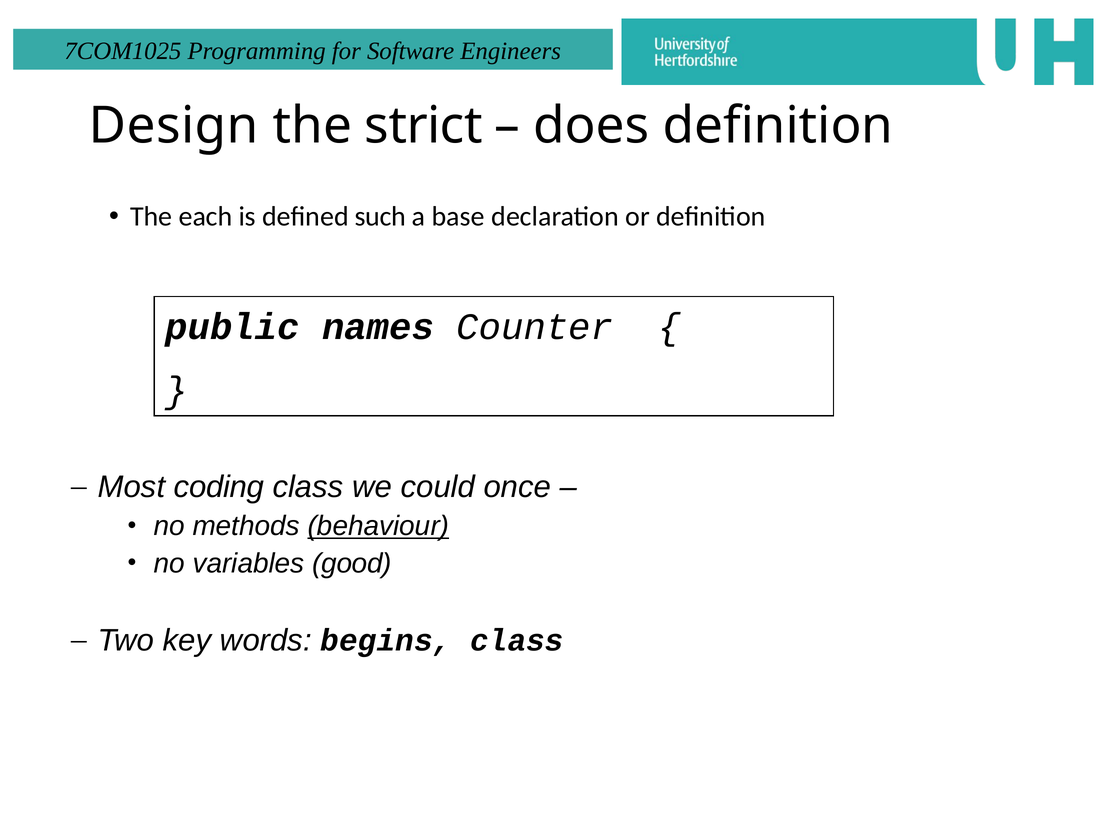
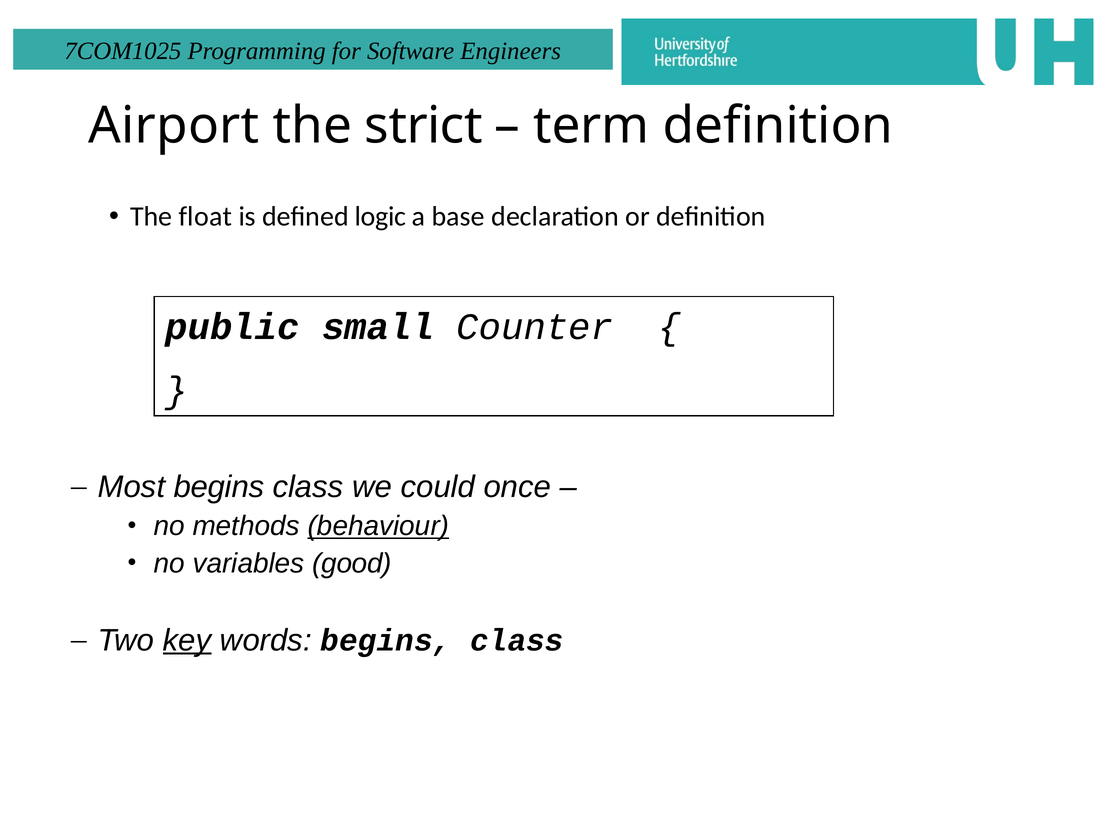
Design: Design -> Airport (174, 126)
does: does -> term (591, 126)
each: each -> float (205, 217)
such: such -> logic (380, 217)
names: names -> small (378, 327)
Most coding: coding -> begins (219, 487)
key underline: none -> present (187, 640)
